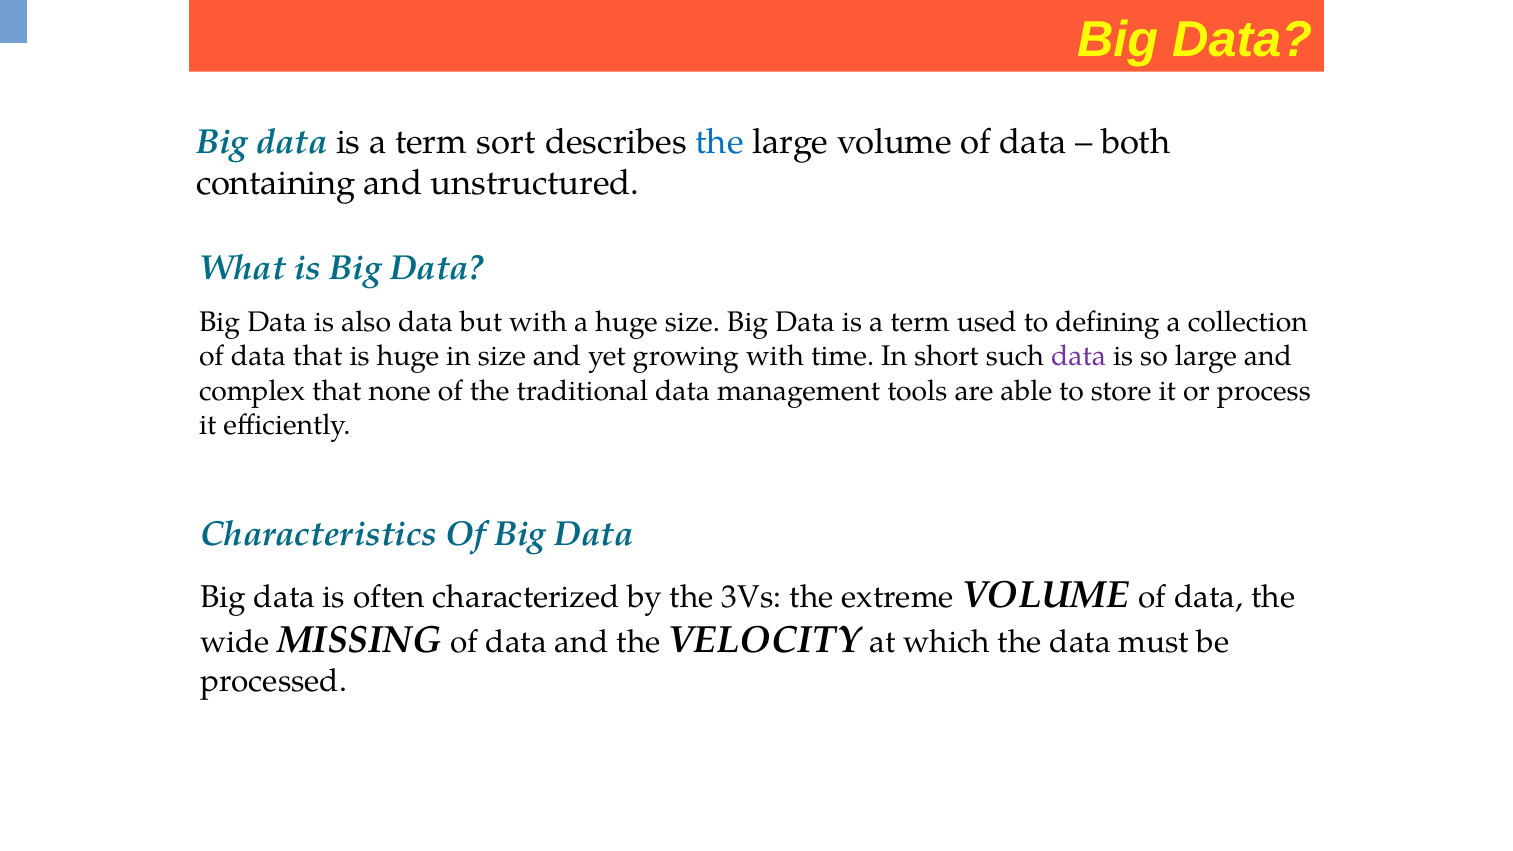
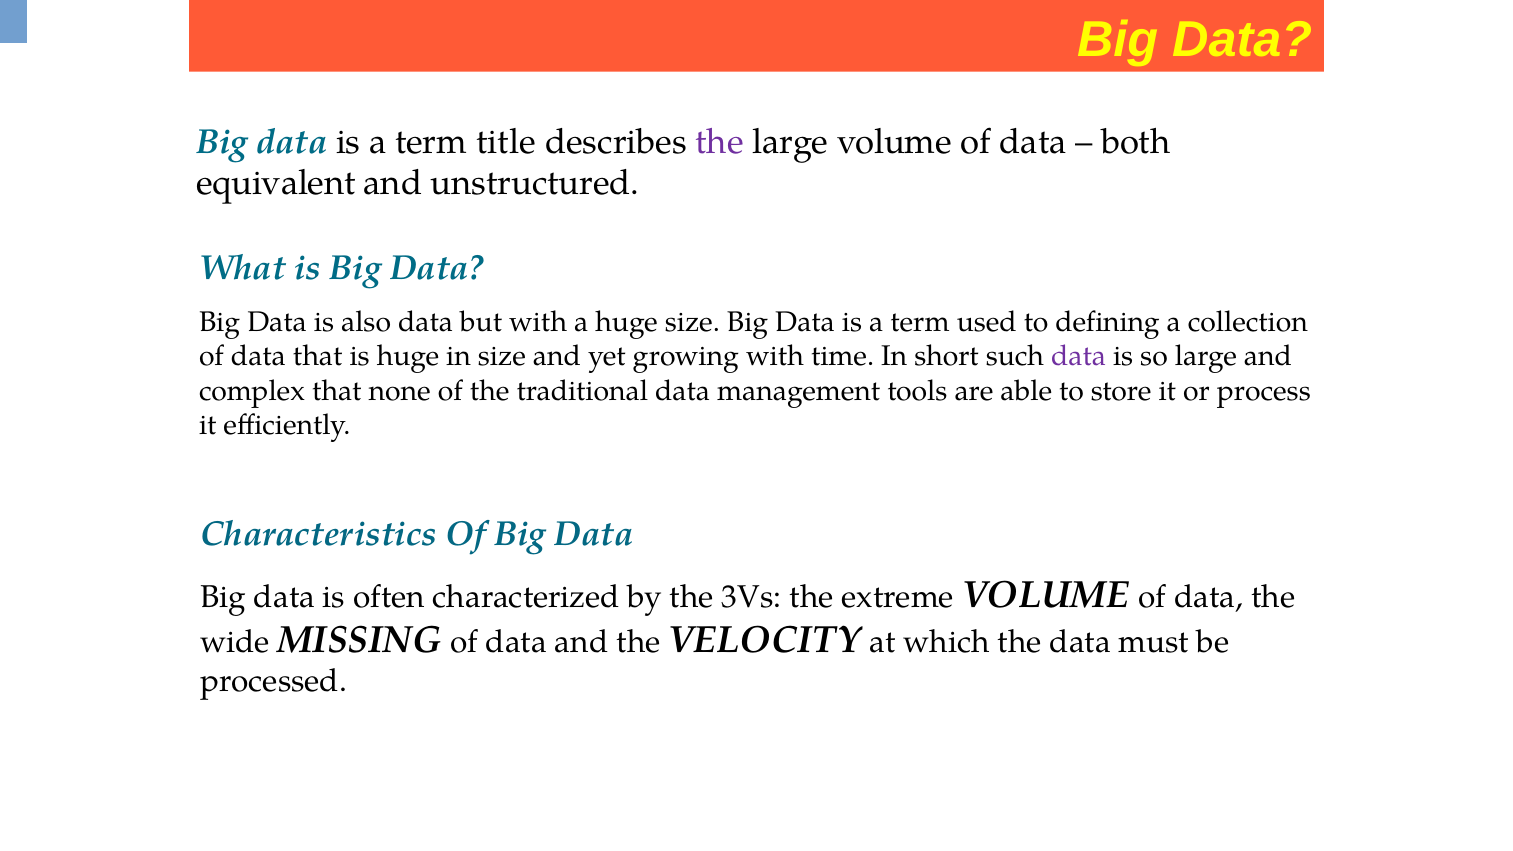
sort: sort -> title (506, 142)
the colour: blue -> purple (720, 142)
containing: containing -> equivalent (276, 183)
